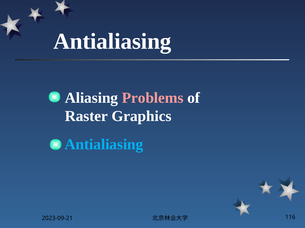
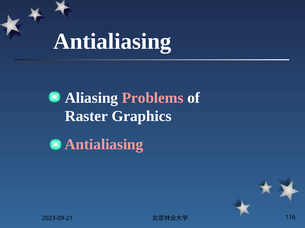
Antialiasing colour: light blue -> pink (104, 145)
